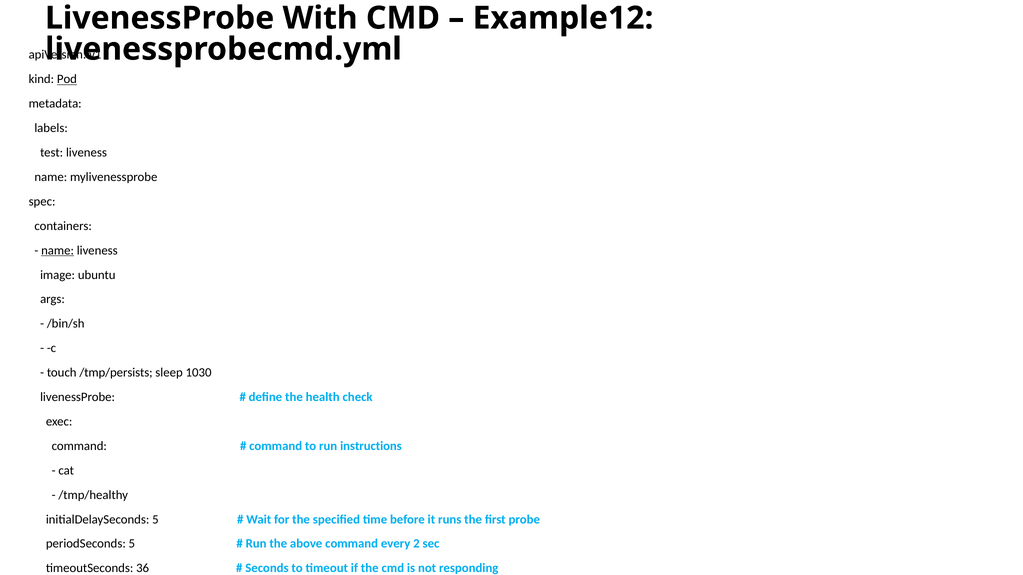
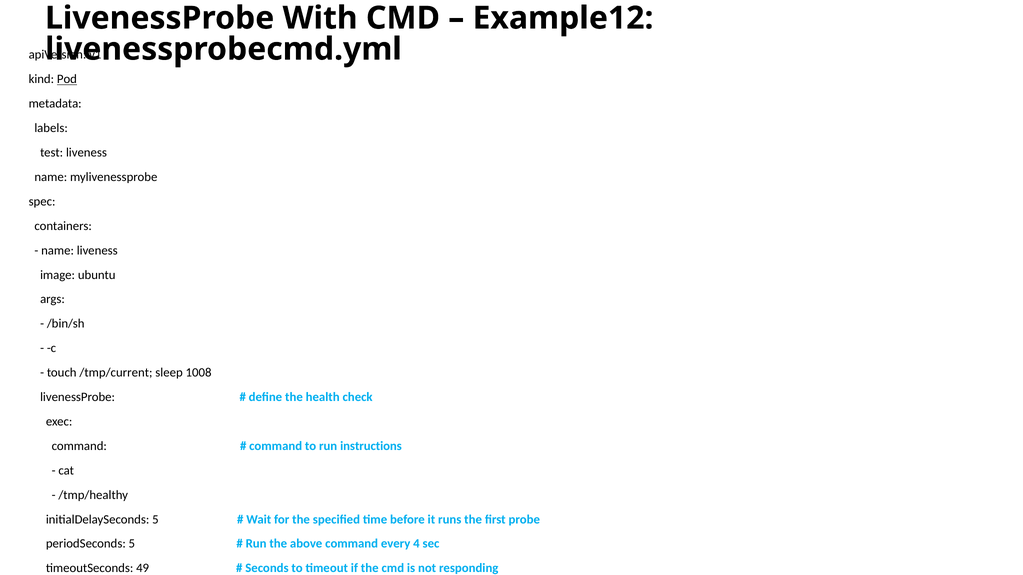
name underline: present -> none (58, 251)
/tmp/persists: /tmp/persists -> /tmp/current (116, 373)
1030: 1030 -> 1008 (199, 373)
2: 2 -> 4 (416, 544)
36: 36 -> 49 (143, 569)
